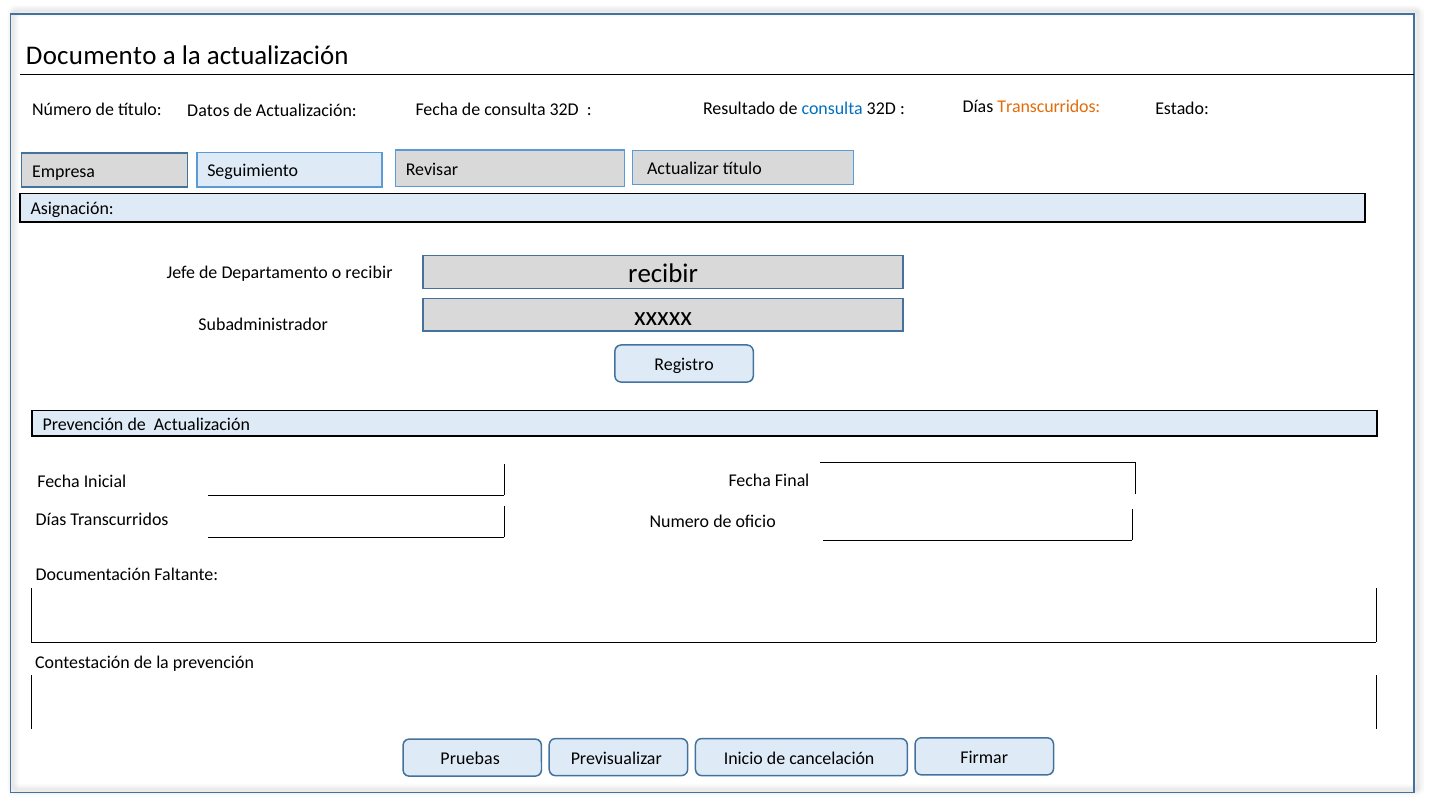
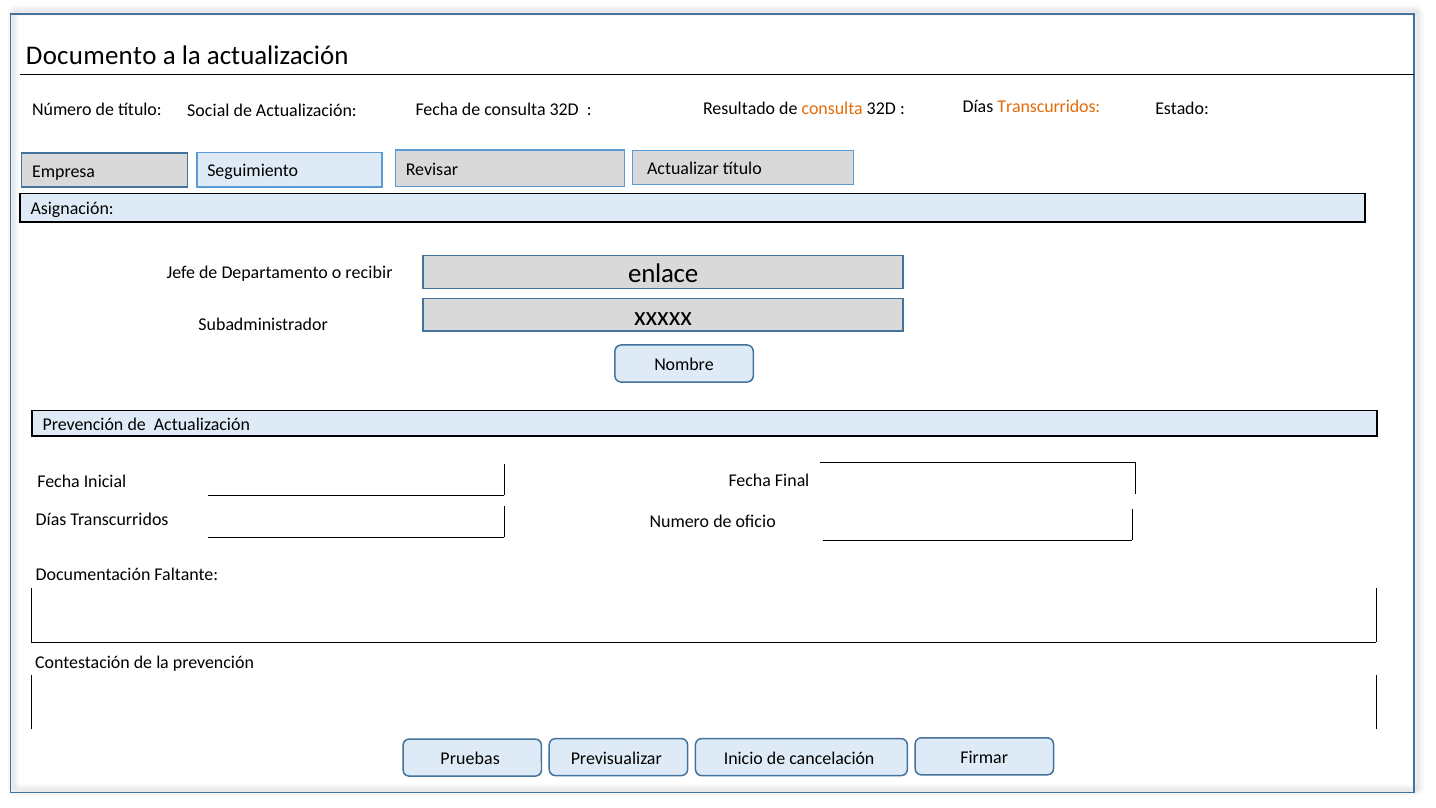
Datos: Datos -> Social (208, 110)
consulta colour: blue -> orange (832, 109)
recibir: recibir -> enlace (663, 274)
Registro: Registro -> Nombre (684, 365)
